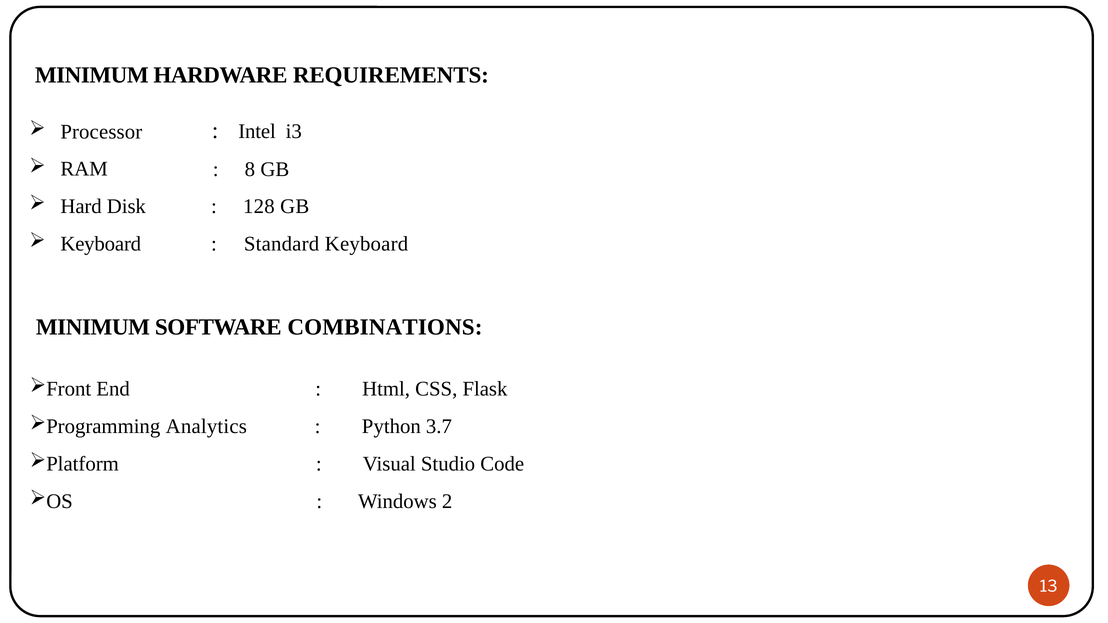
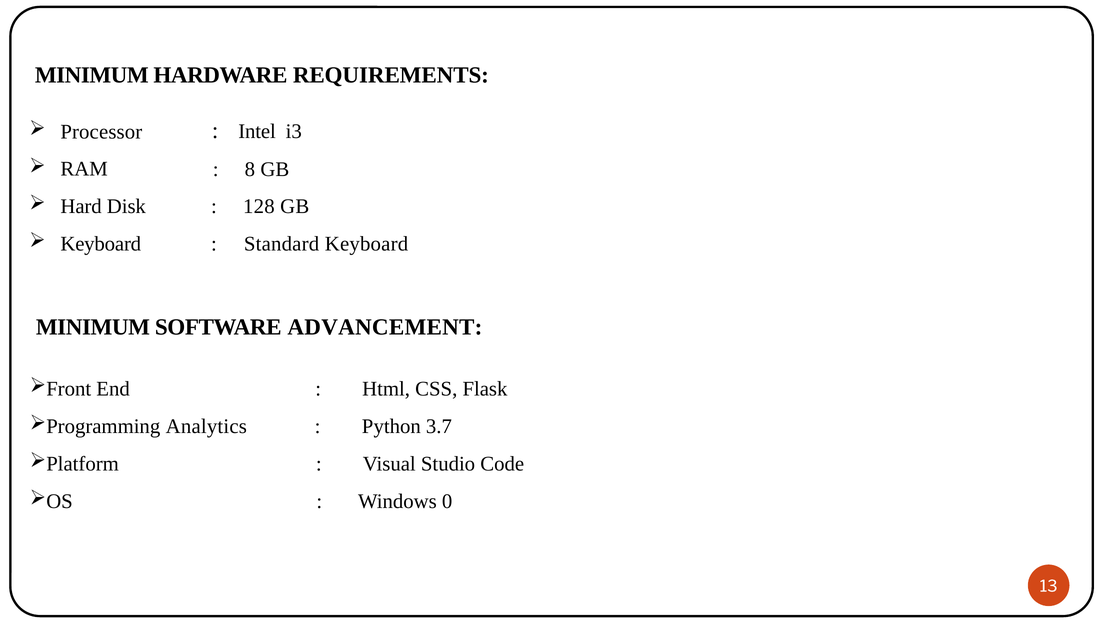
COMBINATIONS: COMBINATIONS -> ADVANCEMENT (385, 327)
2: 2 -> 0 (447, 501)
